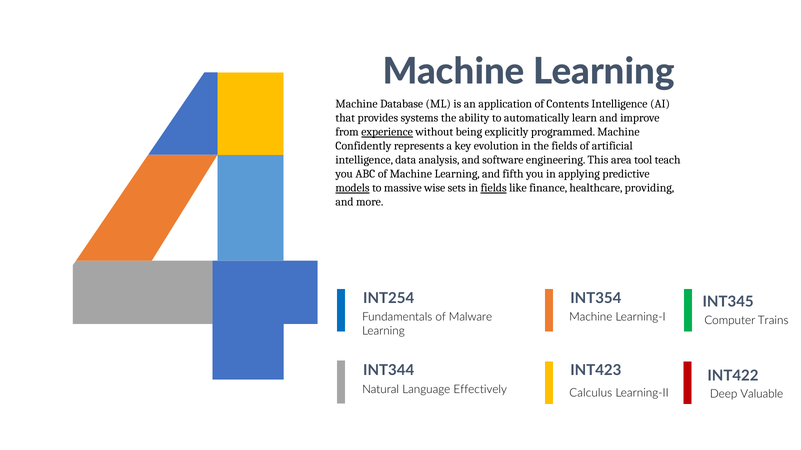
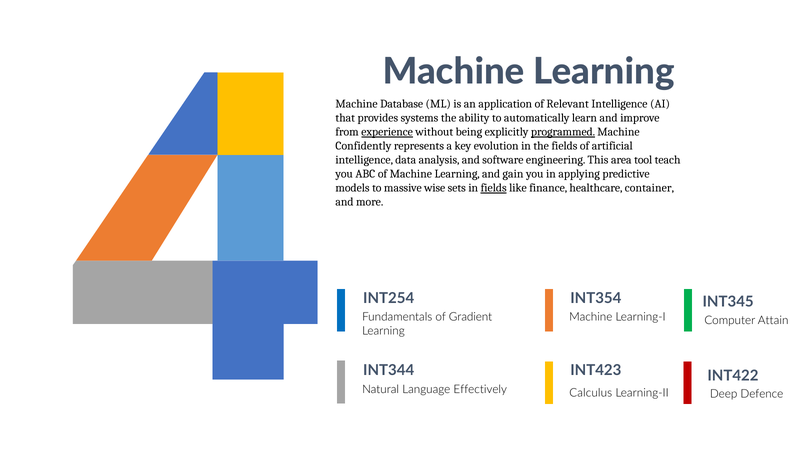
Contents: Contents -> Relevant (568, 104)
programmed underline: none -> present (563, 132)
fifth: fifth -> gain (513, 174)
models underline: present -> none (353, 188)
providing: providing -> container (649, 188)
Malware: Malware -> Gradient (471, 317)
Trains: Trains -> Attain (773, 321)
Valuable: Valuable -> Defence (762, 394)
